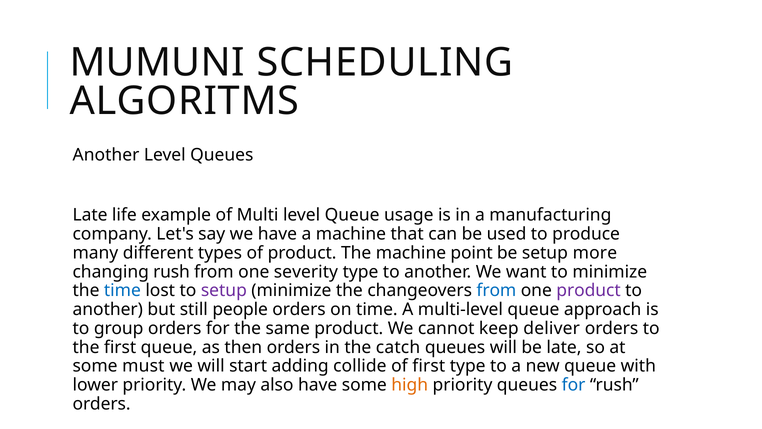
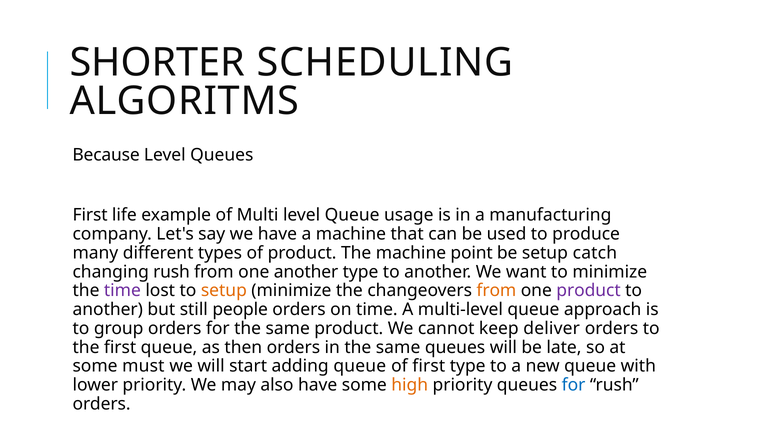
MUMUNI: MUMUNI -> SHORTER (157, 63)
Another: Another -> Because (106, 155)
Late: Late -> First (90, 215)
more: more -> catch (595, 253)
one severity: severity -> another (306, 272)
time colour: blue -> purple (122, 290)
setup colour: purple -> orange (224, 290)
from colour: blue -> orange (496, 290)
in the catch: catch -> same (398, 347)
adding collide: collide -> queue (360, 366)
